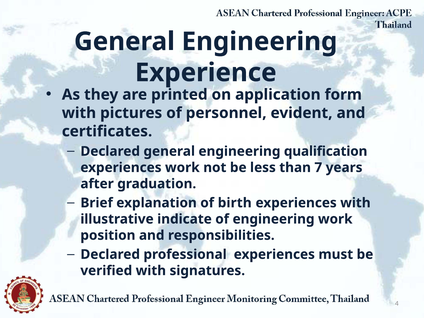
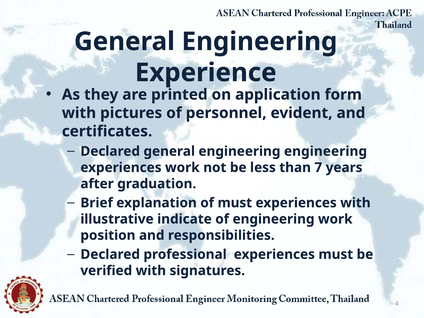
engineering qualification: qualification -> engineering (326, 151)
of birth: birth -> must (235, 203)
